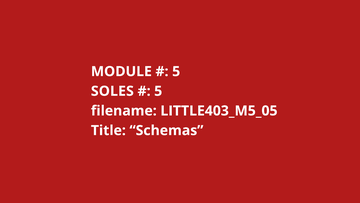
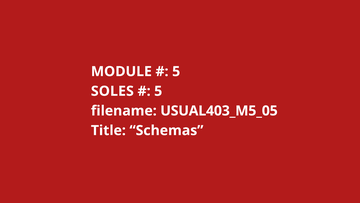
LITTLE403_M5_05: LITTLE403_M5_05 -> USUAL403_M5_05 (219, 111)
